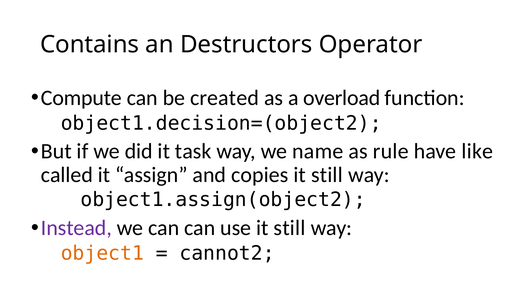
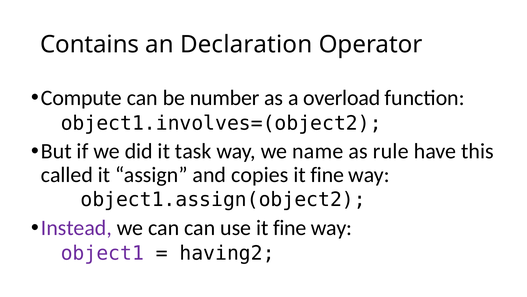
Destructors: Destructors -> Declaration (246, 44)
created: created -> number (225, 98)
object1.decision=(object2: object1.decision=(object2 -> object1.involves=(object2 (221, 123)
like: like -> this (477, 151)
still: still -> fine (327, 175)
use it still: still -> fine (290, 228)
object1 colour: orange -> purple (102, 253)
cannot2: cannot2 -> having2 (227, 253)
